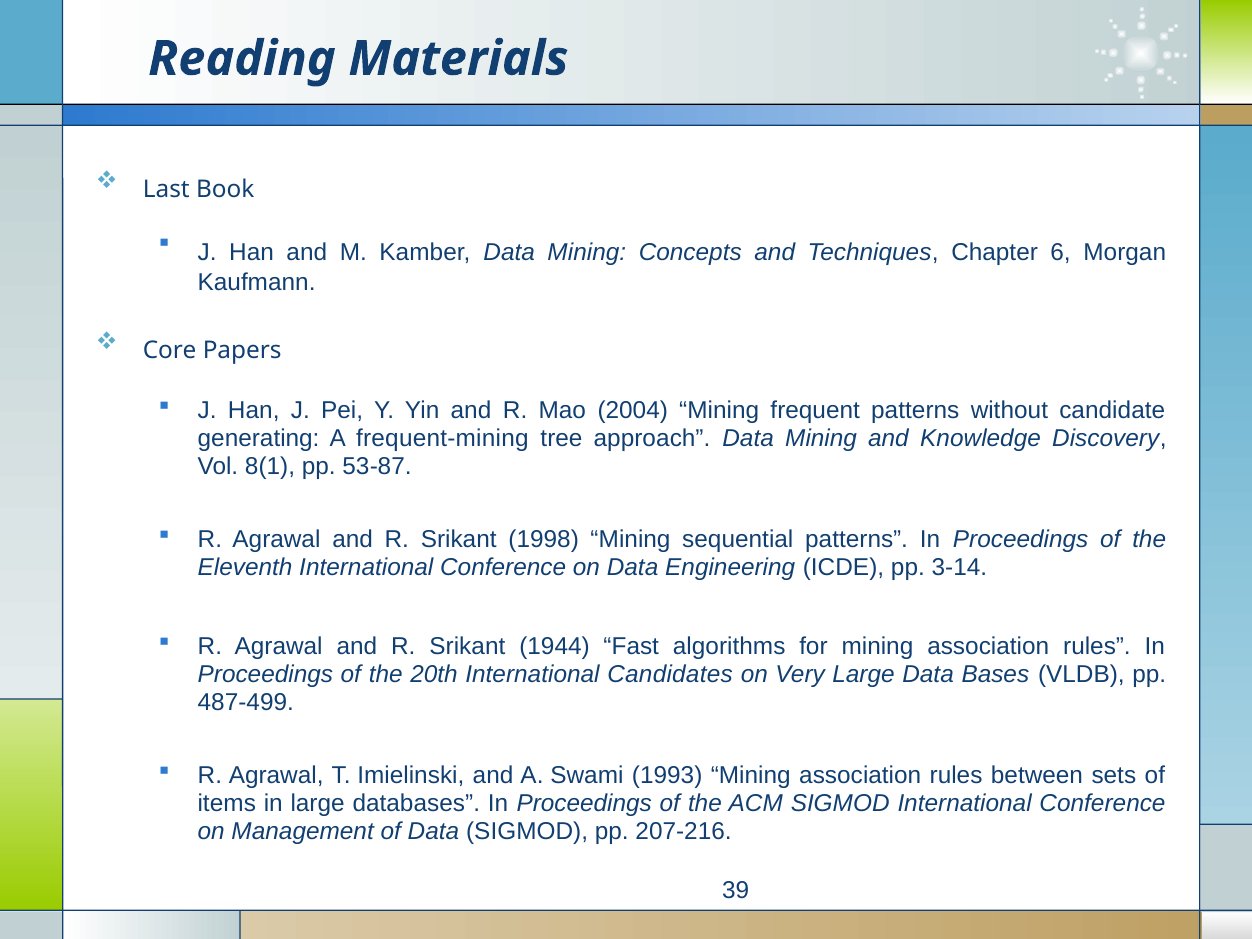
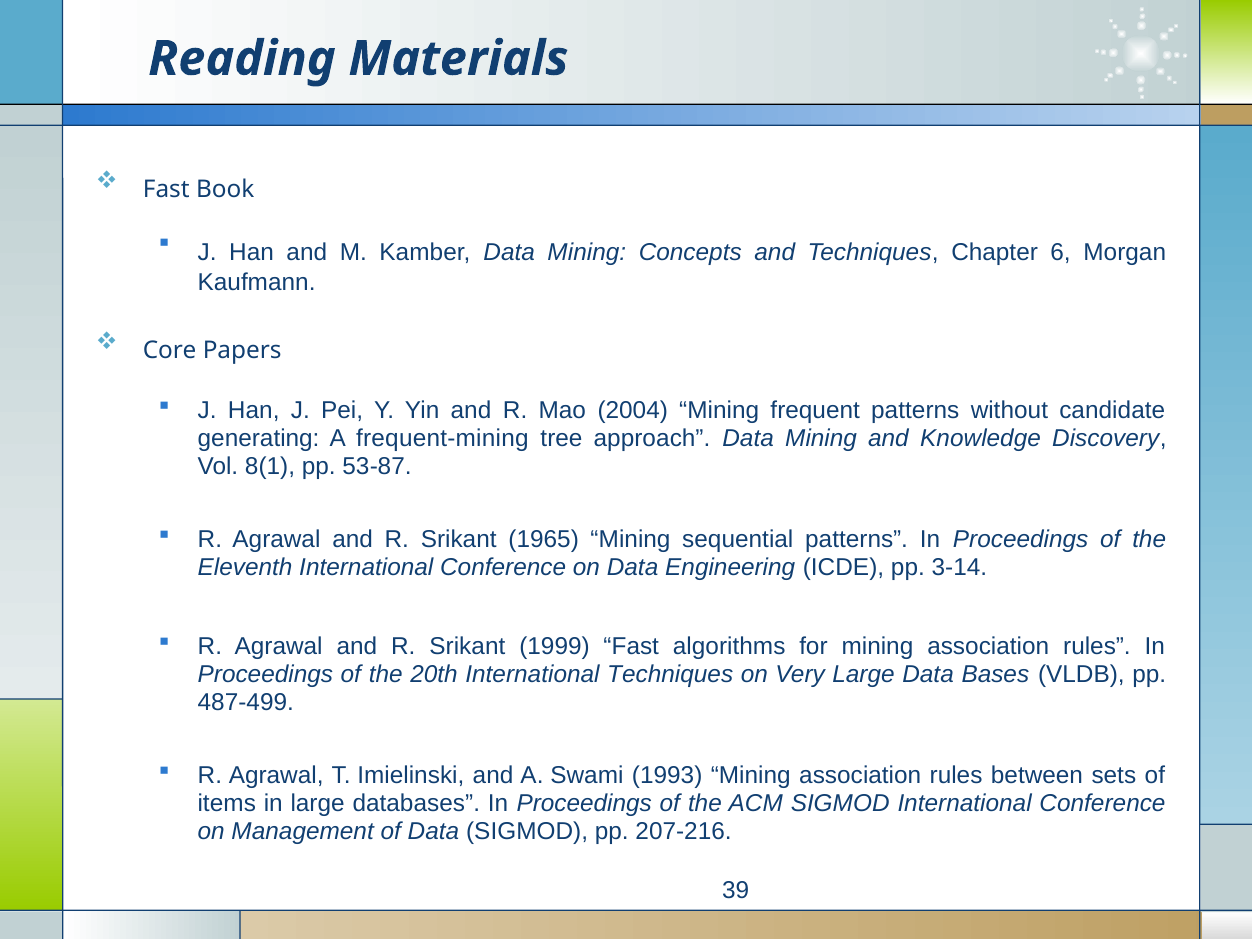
Last: Last -> Fast (166, 190)
1998: 1998 -> 1965 (544, 540)
1944: 1944 -> 1999 (554, 647)
International Candidates: Candidates -> Techniques (670, 675)
